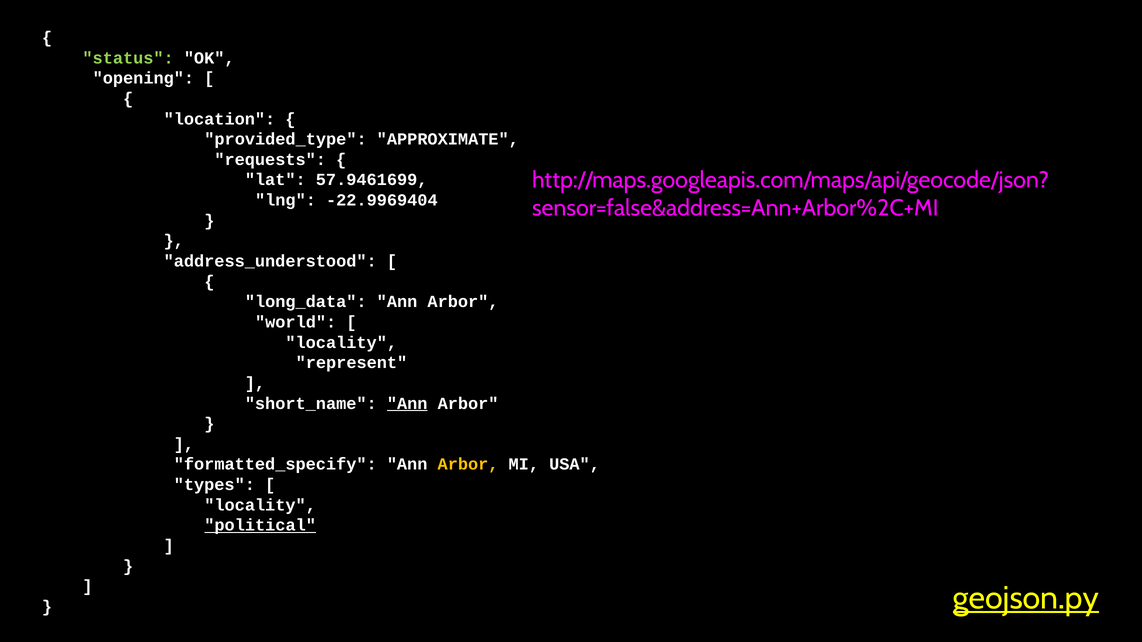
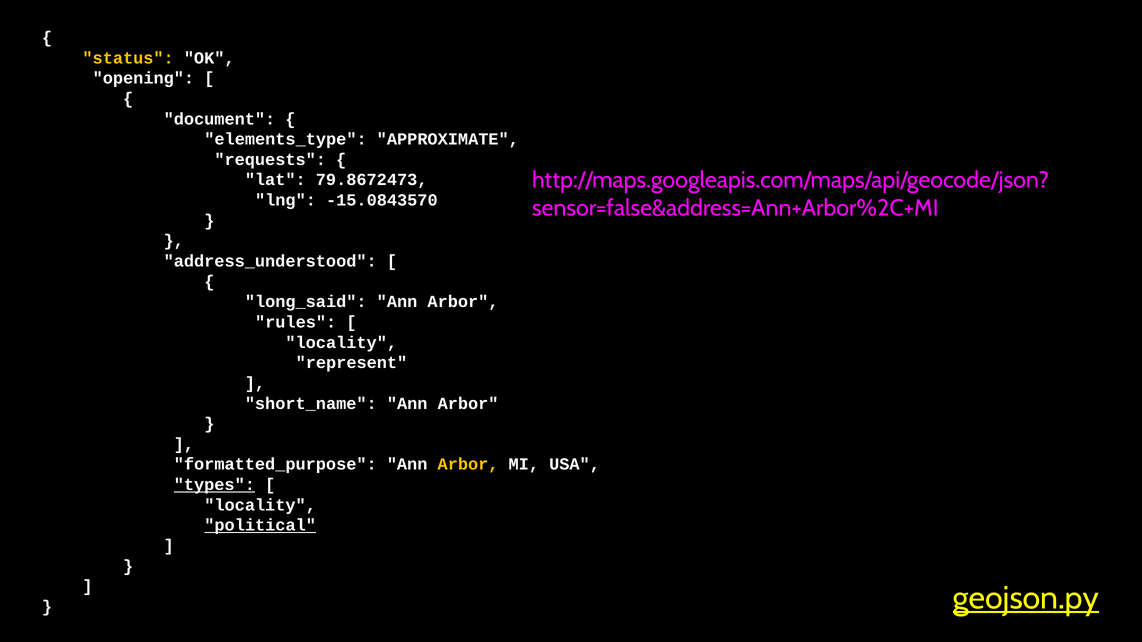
status colour: light green -> yellow (128, 58)
location: location -> document (219, 119)
provided_type: provided_type -> elements_type (286, 139)
57.9461699: 57.9461699 -> 79.8672473 (372, 180)
-22.9969404: -22.9969404 -> -15.0843570 (382, 200)
long_data: long_data -> long_said (306, 302)
world: world -> rules (296, 322)
Ann underline: present -> none (407, 404)
formatted_specify: formatted_specify -> formatted_purpose (275, 465)
types underline: none -> present (214, 485)
